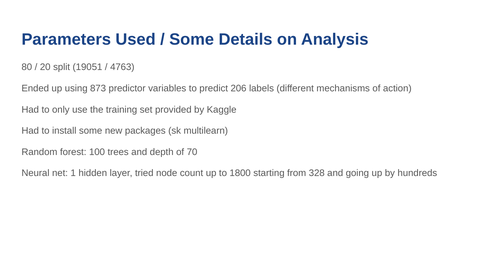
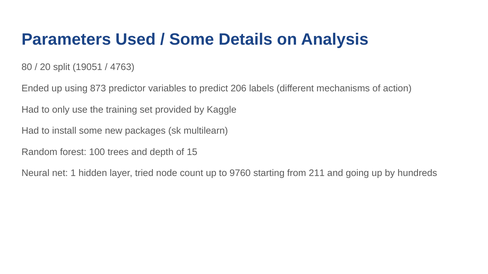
70: 70 -> 15 (192, 152)
1800: 1800 -> 9760 (240, 174)
328: 328 -> 211 (317, 174)
